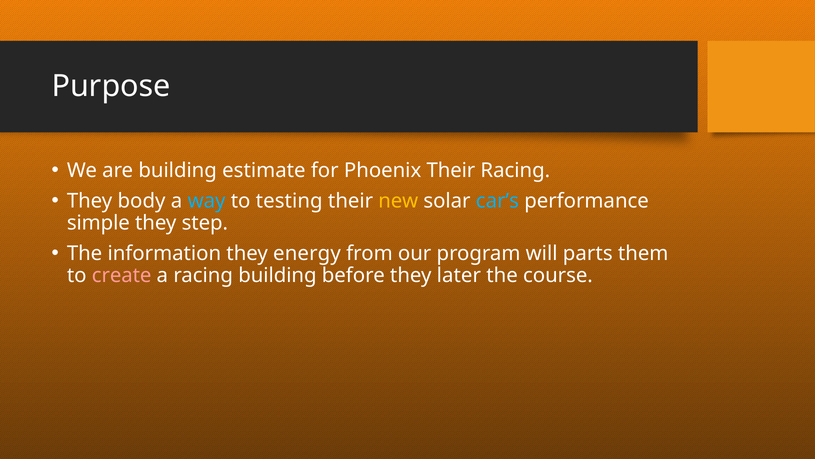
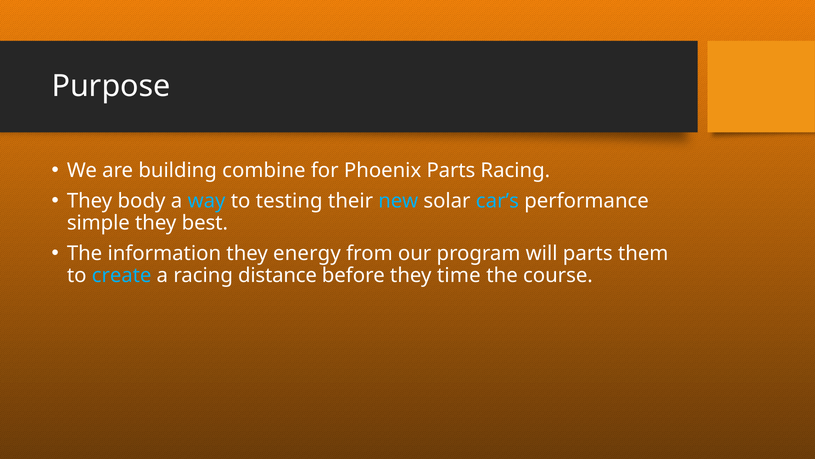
estimate: estimate -> combine (264, 170)
Phoenix Their: Their -> Parts (451, 170)
new colour: yellow -> light blue (398, 201)
step: step -> best (205, 223)
create colour: pink -> light blue (122, 275)
racing building: building -> distance (278, 275)
later: later -> time (459, 275)
